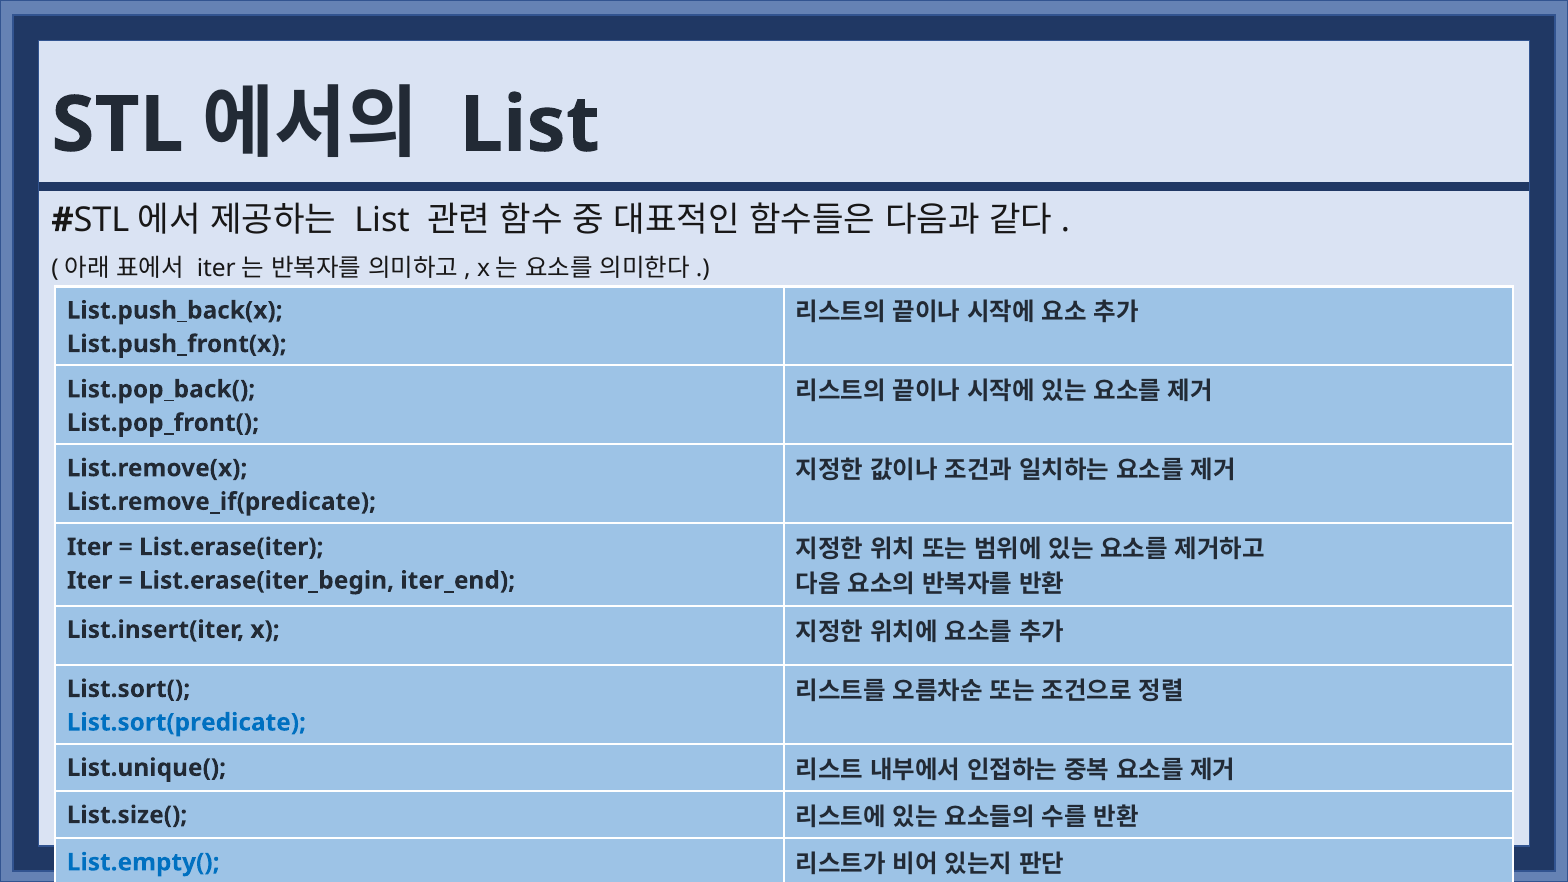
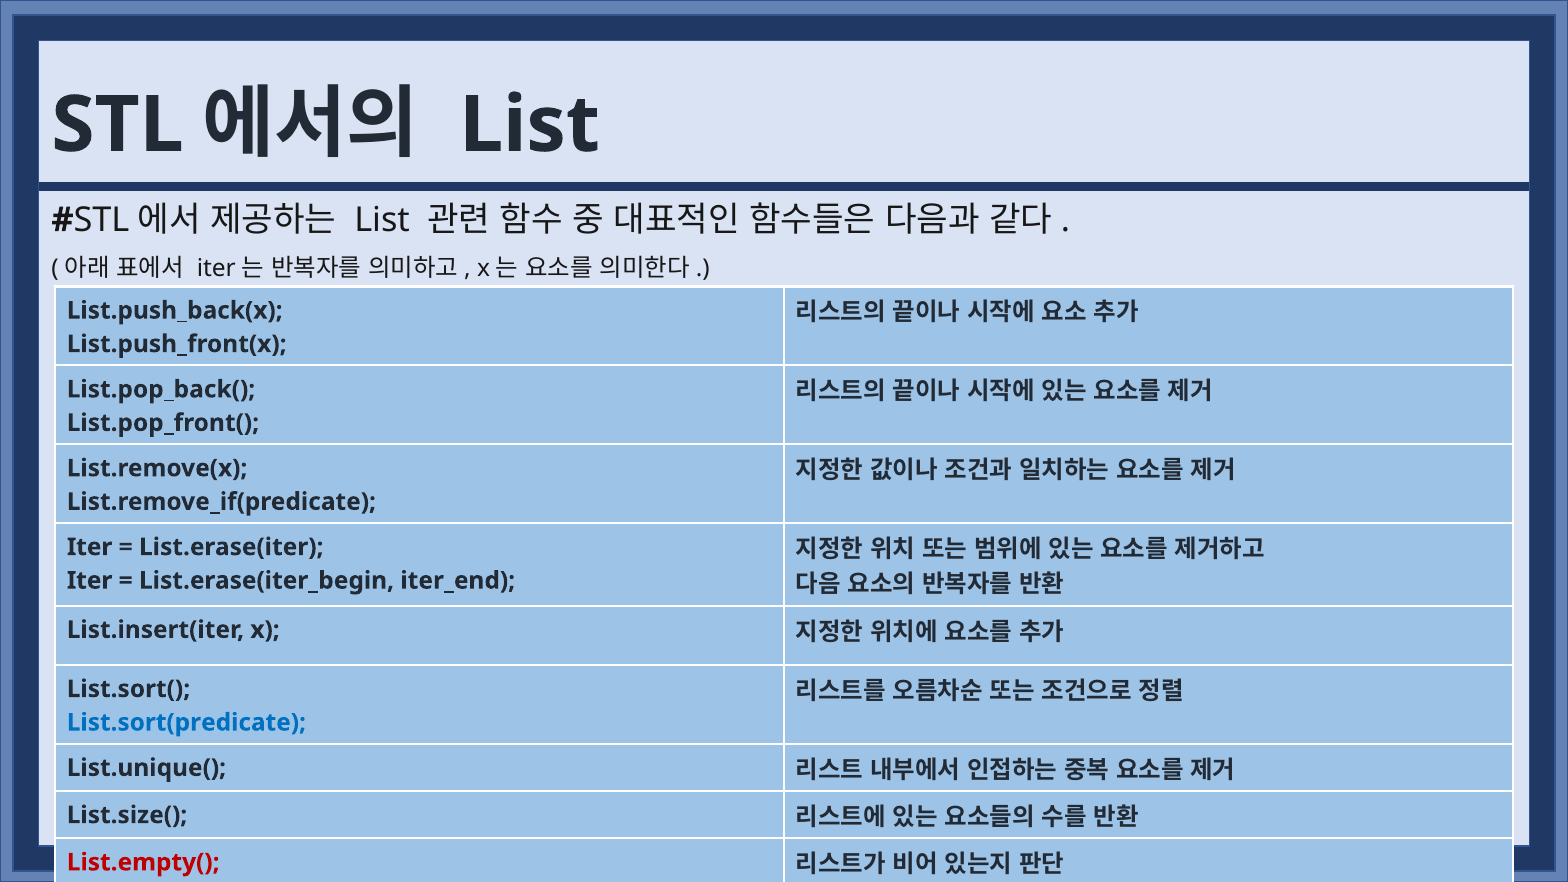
List.empty( colour: blue -> red (143, 862)
